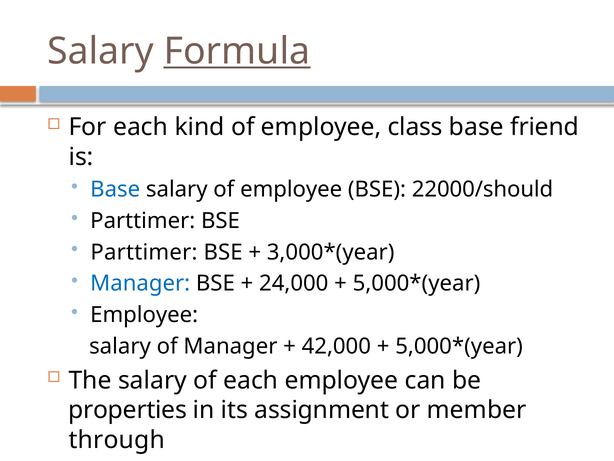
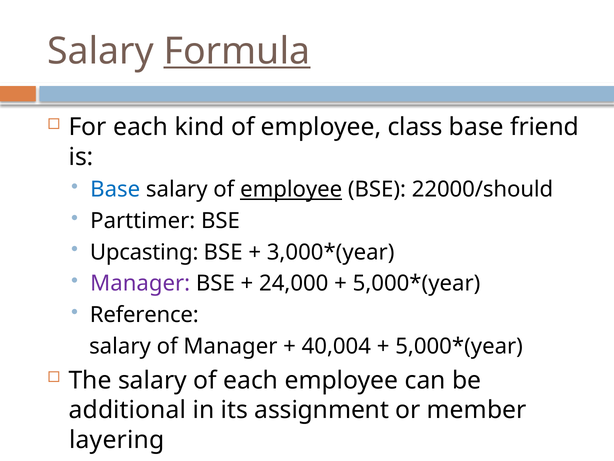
employee underline: none -> present (291, 189)
Parttimer: Parttimer -> Upcasting (144, 252)
Manager colour: blue -> purple (140, 283)
Employee: Employee -> Reference (144, 315)
42,000: 42,000 -> 40,004 (336, 346)
properties: properties -> additional (127, 410)
through: through -> layering (117, 439)
